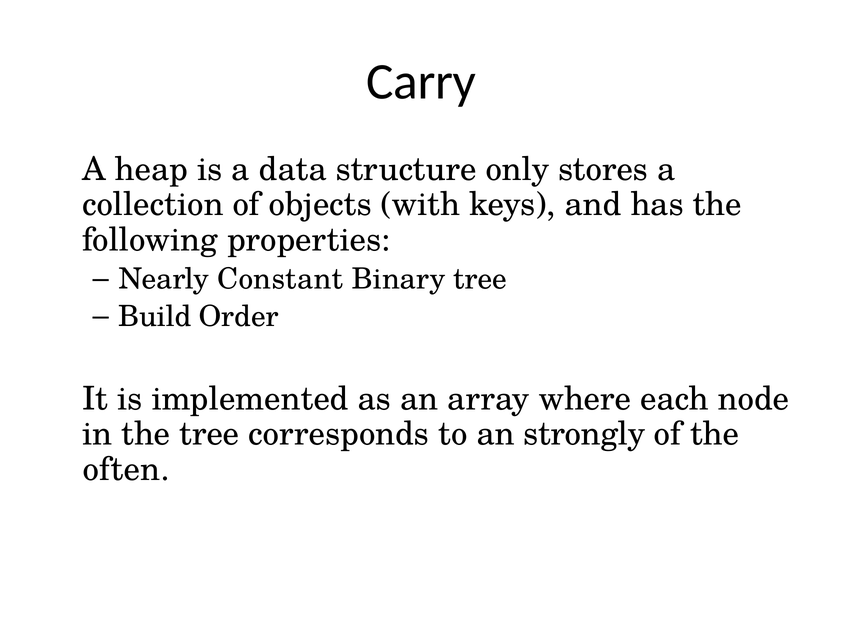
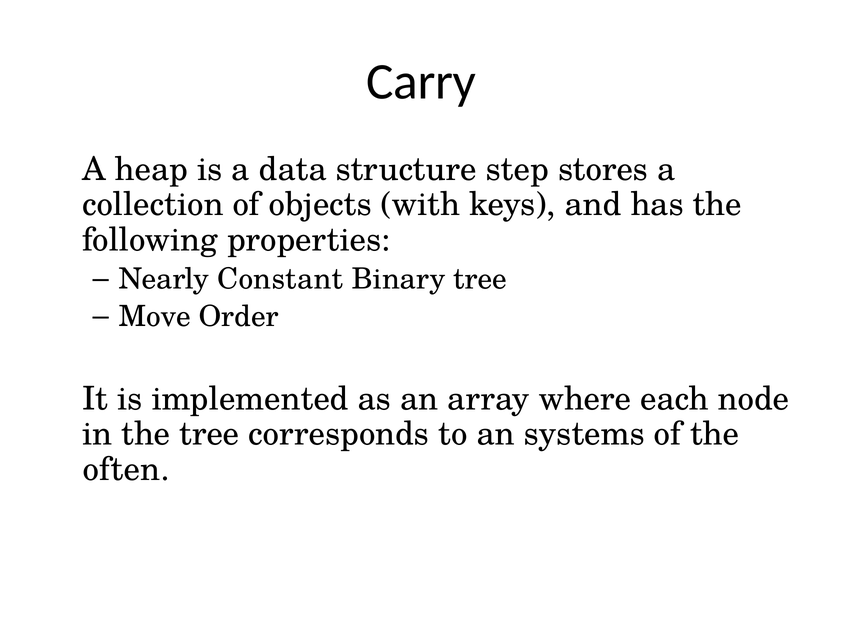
only: only -> step (517, 169)
Build: Build -> Move (155, 317)
strongly: strongly -> systems (584, 434)
